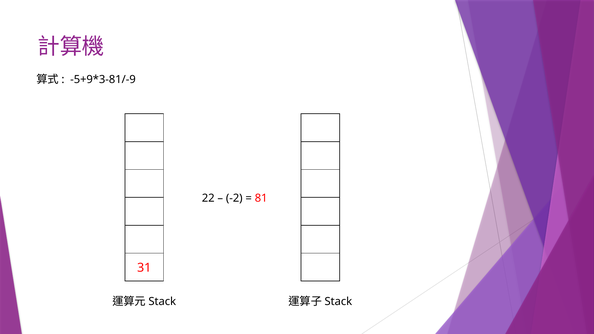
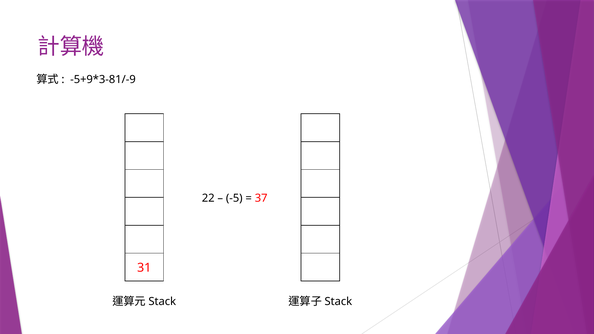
-2: -2 -> -5 (234, 198)
81: 81 -> 37 (261, 198)
